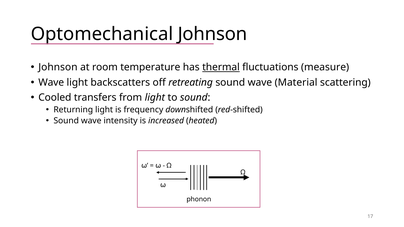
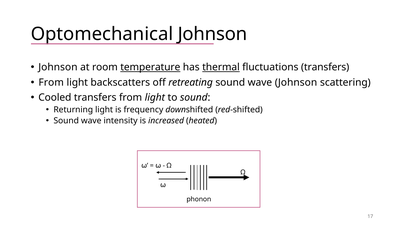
temperature underline: none -> present (150, 67)
fluctuations measure: measure -> transfers (325, 67)
Wave: Wave -> From (51, 83)
wave Material: Material -> Johnson (296, 83)
